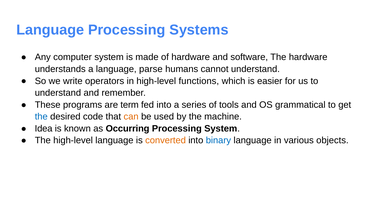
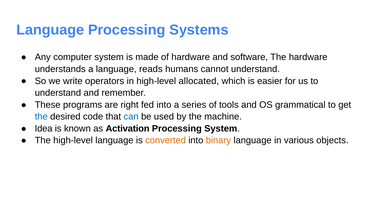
parse: parse -> reads (151, 69)
functions: functions -> allocated (199, 81)
term: term -> right (130, 105)
can colour: orange -> blue (131, 117)
Occurring: Occurring -> Activation (128, 129)
binary colour: blue -> orange (218, 141)
